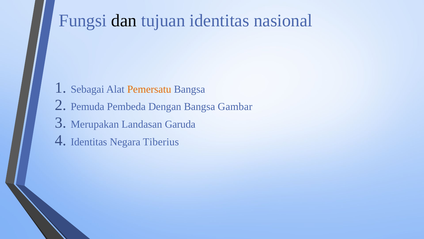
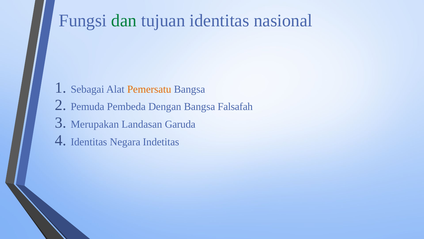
dan colour: black -> green (124, 21)
Gambar: Gambar -> Falsafah (235, 107)
Tiberius: Tiberius -> Indetitas (161, 142)
